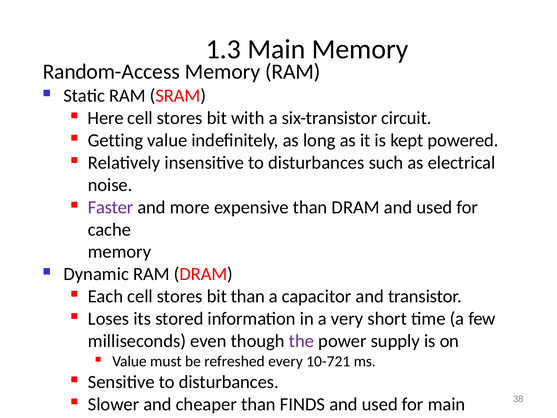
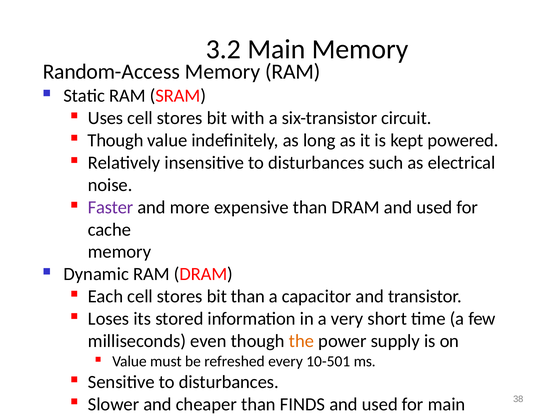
1.3: 1.3 -> 3.2 (223, 49)
Here: Here -> Uses (106, 118)
Getting: Getting -> Though (116, 140)
the colour: purple -> orange (302, 341)
10-721: 10-721 -> 10-501 (328, 361)
